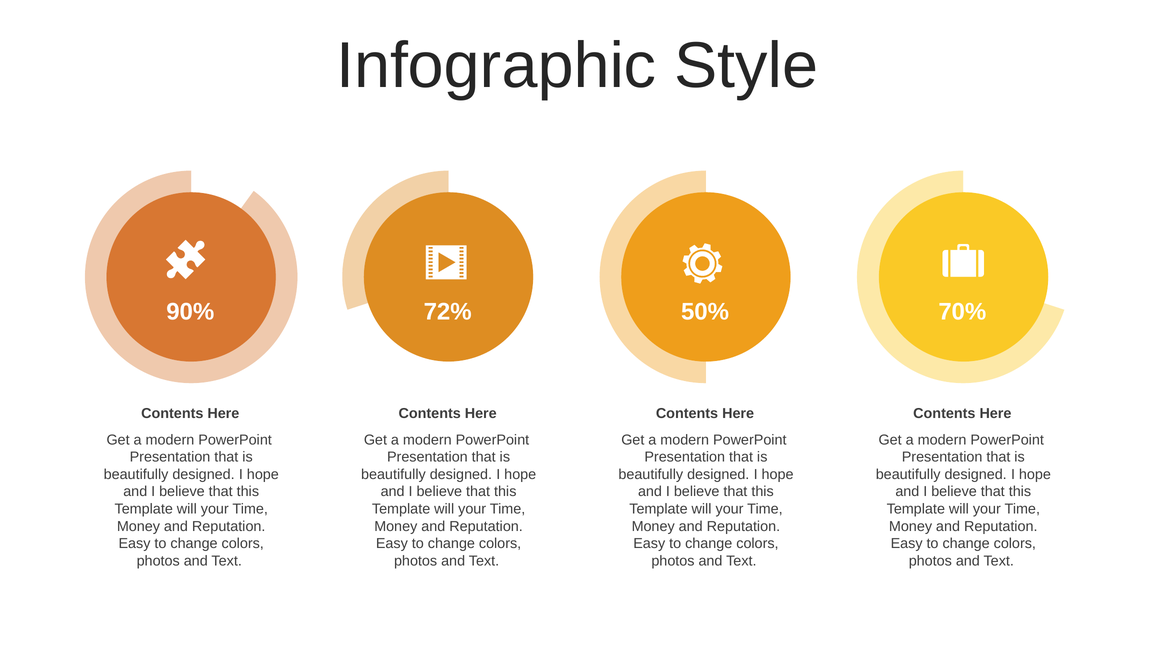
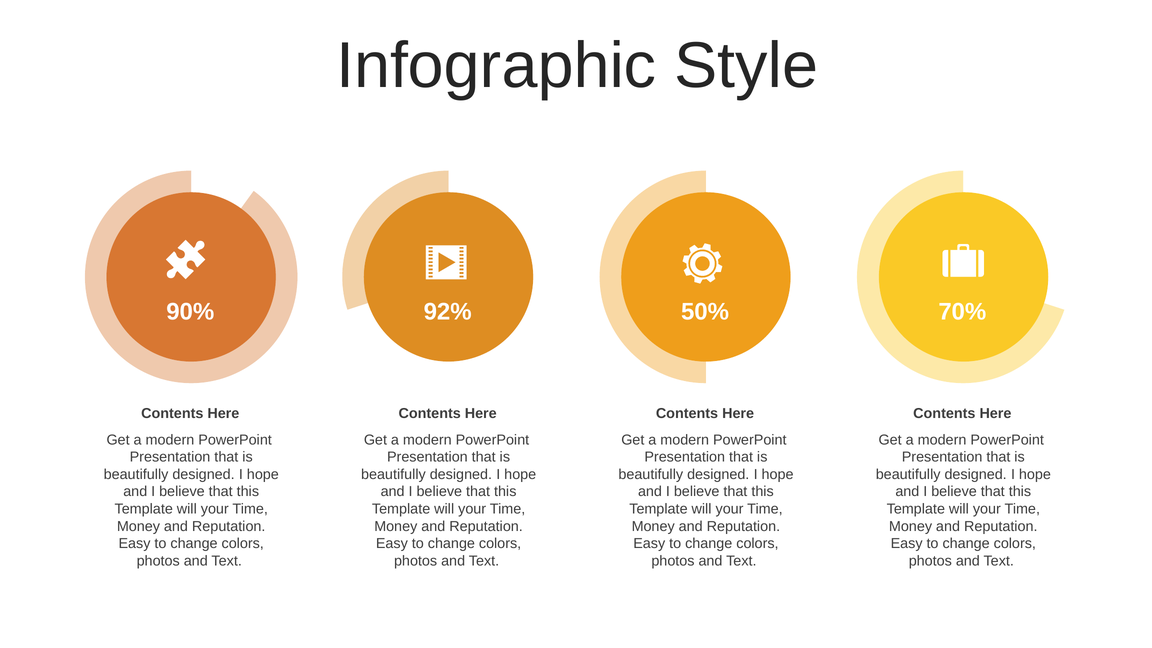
72%: 72% -> 92% (448, 312)
